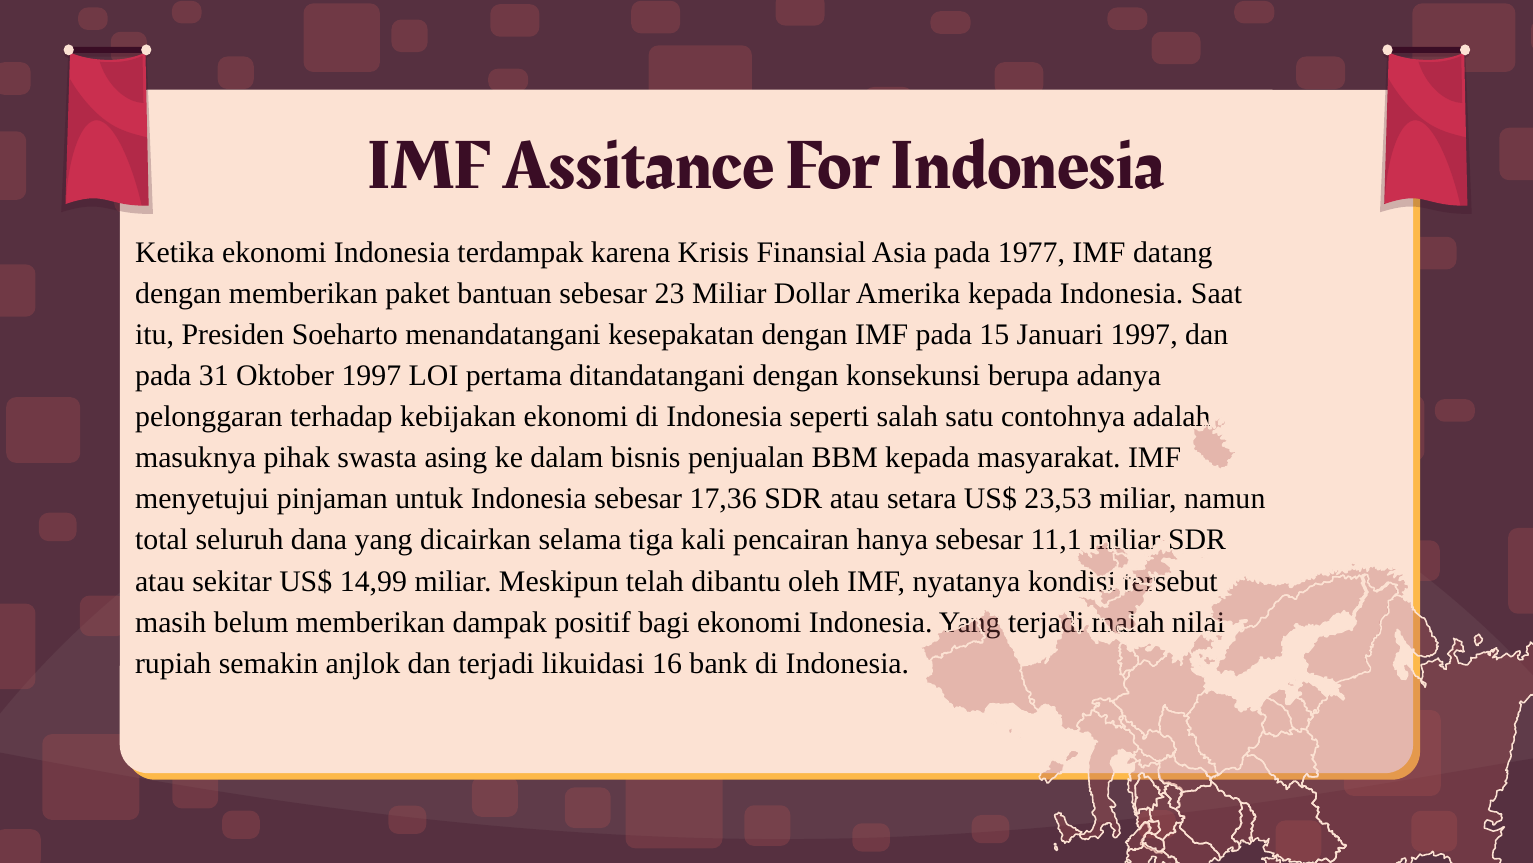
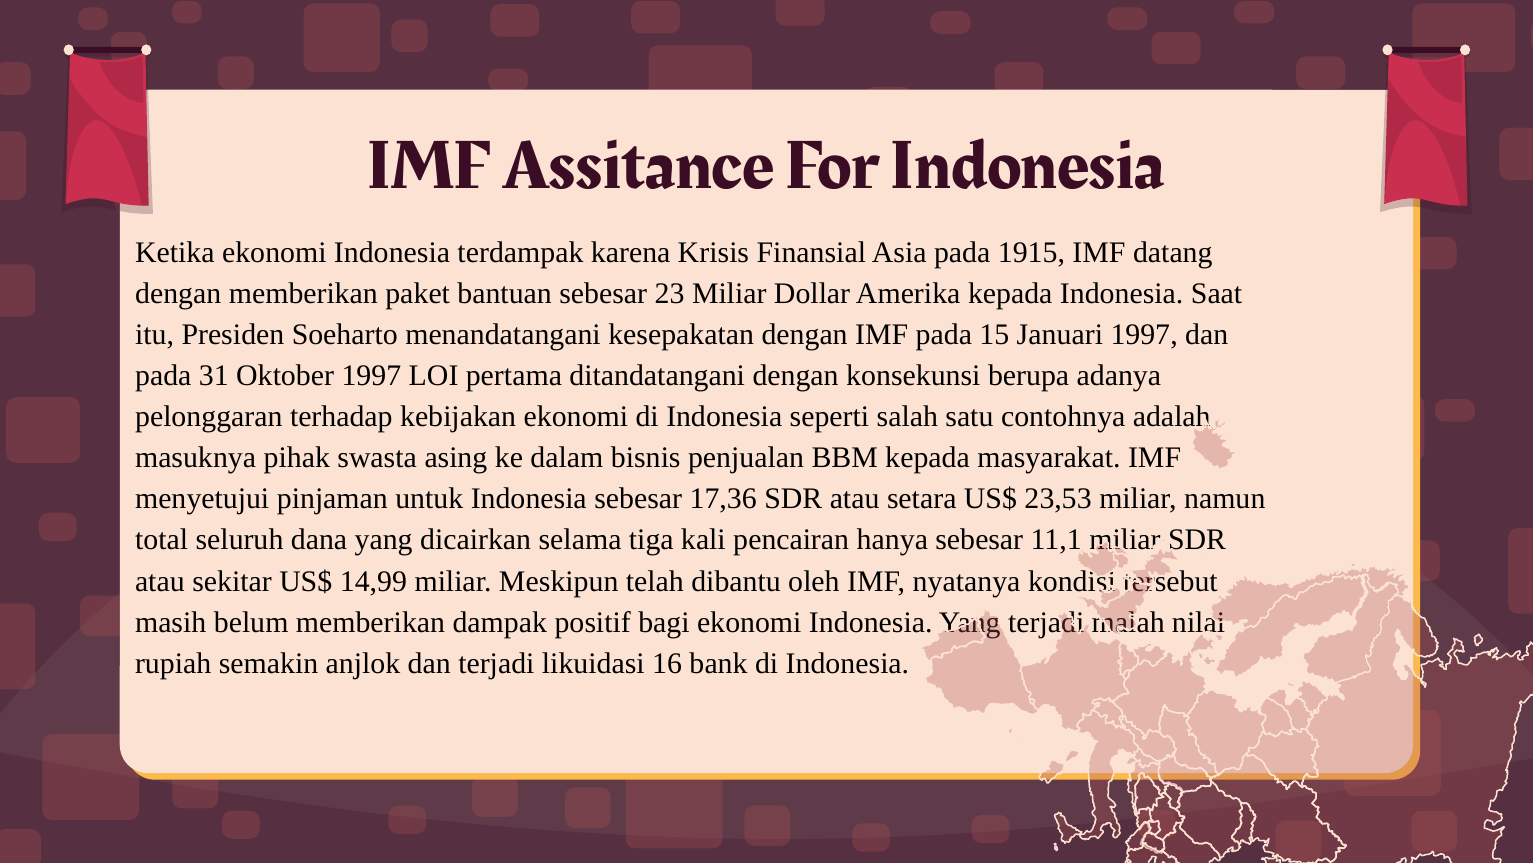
1977: 1977 -> 1915 (1031, 252)
